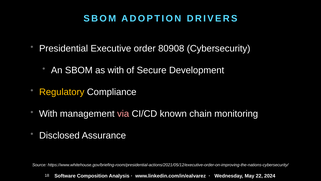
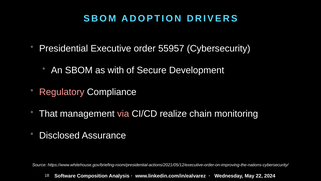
80908: 80908 -> 55957 (171, 48)
Regulatory colour: yellow -> pink (62, 92)
With: With -> That (48, 113)
known: known -> realize (173, 113)
